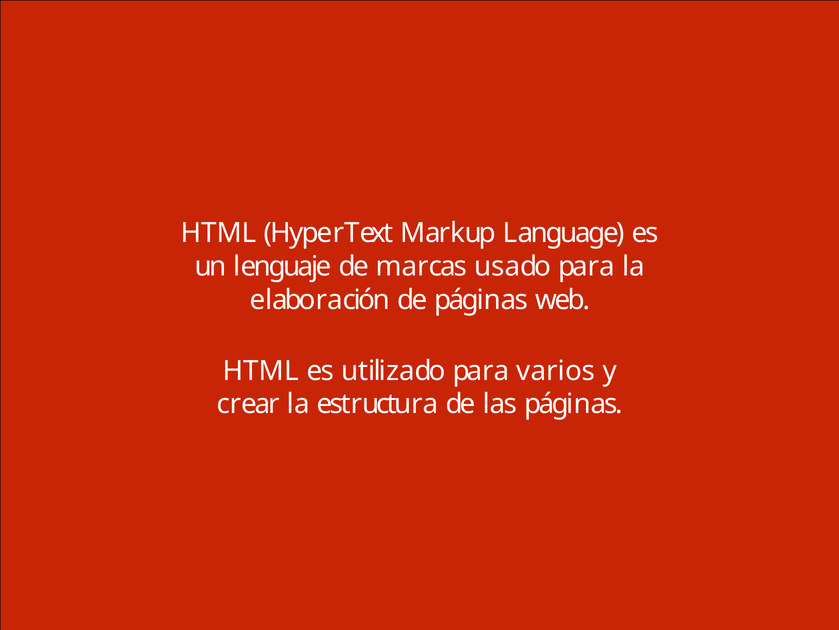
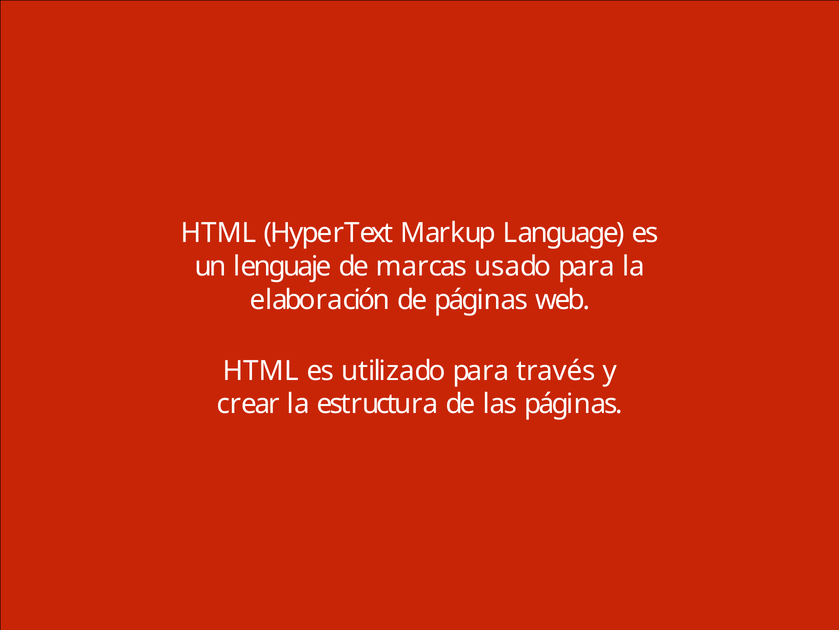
varios: varios -> través (556, 370)
